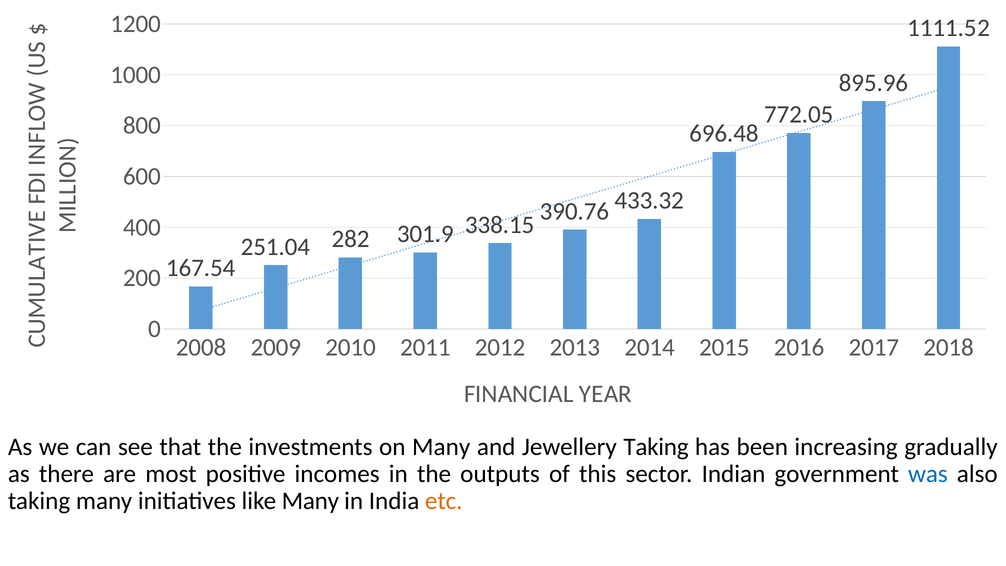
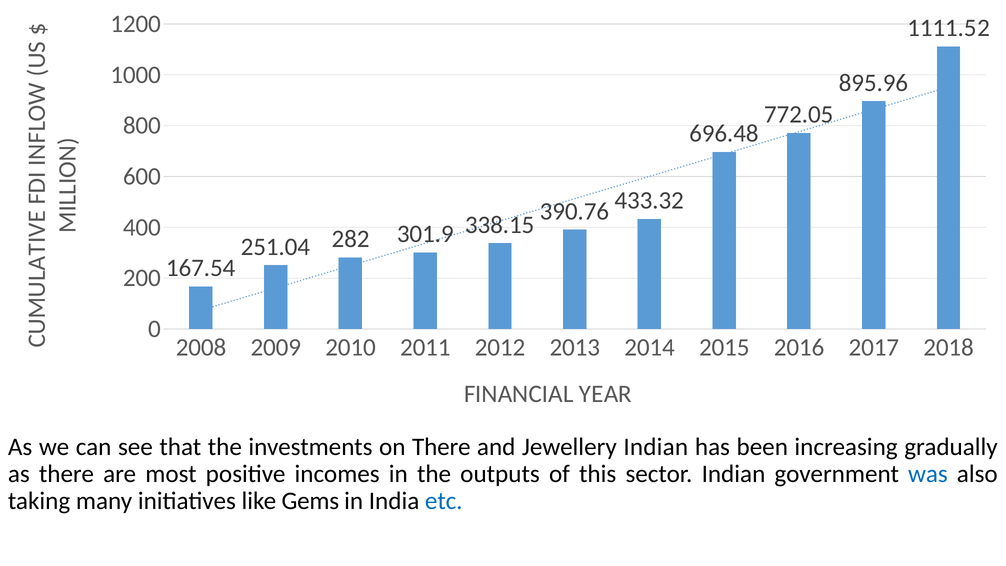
on Many: Many -> There (441, 447)
Jewellery Taking: Taking -> Indian (656, 447)
like Many: Many -> Gems (310, 501)
etc colour: orange -> blue (444, 501)
